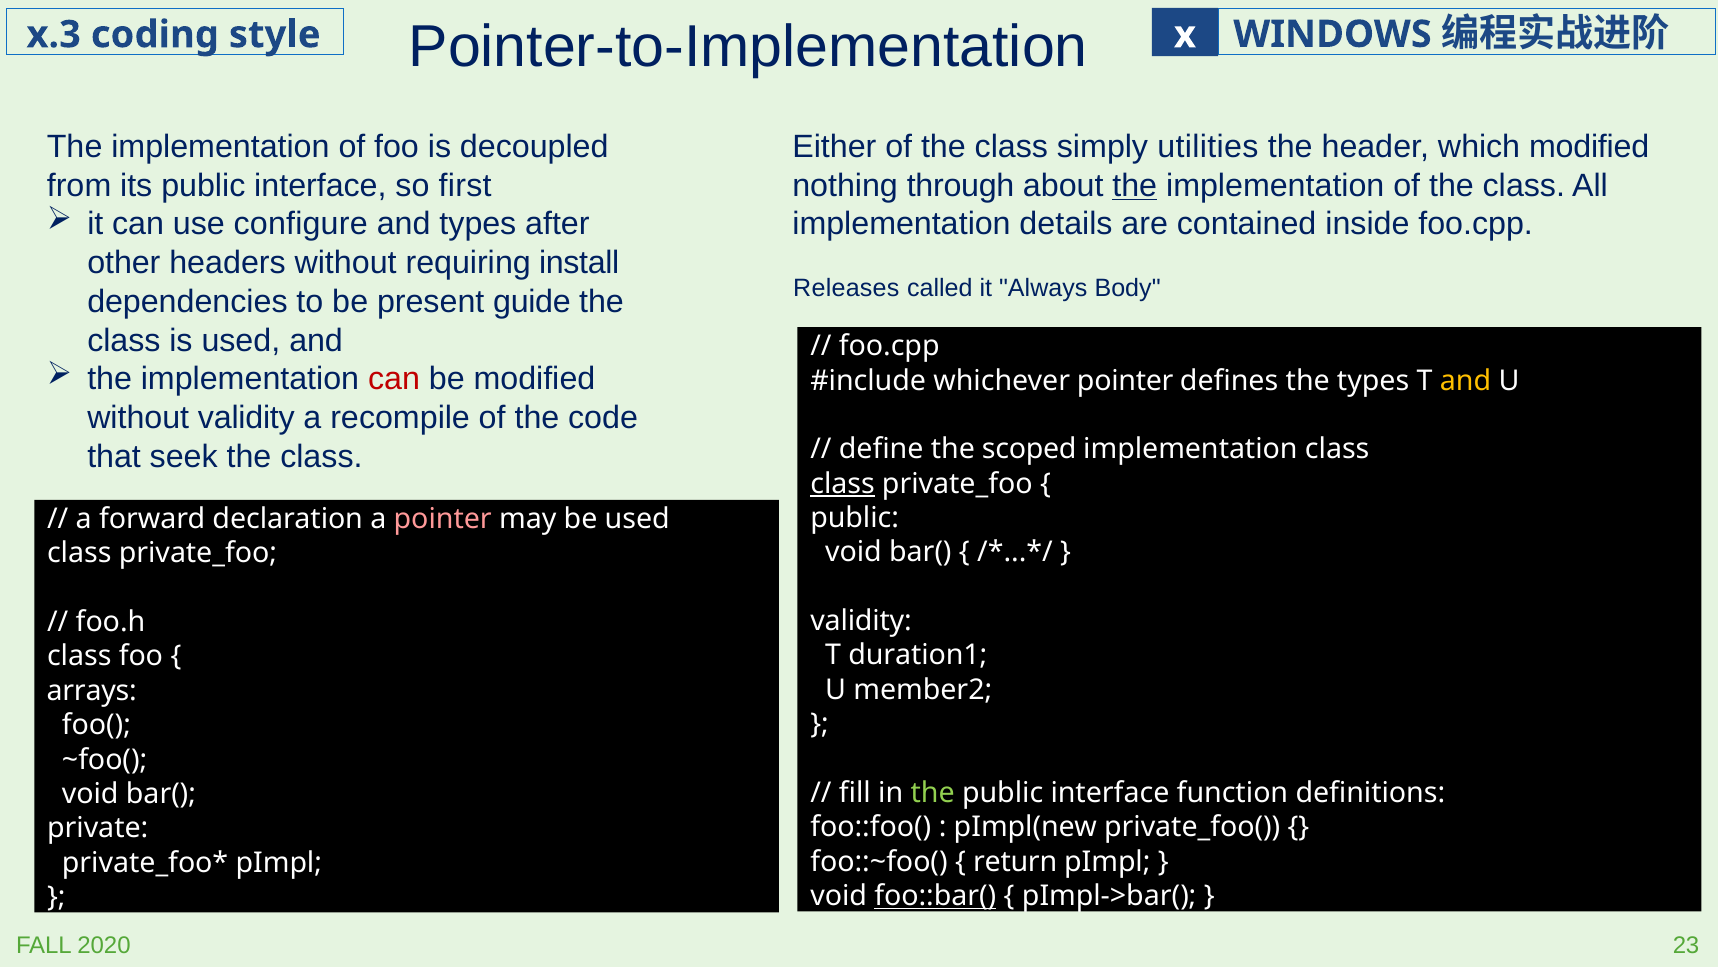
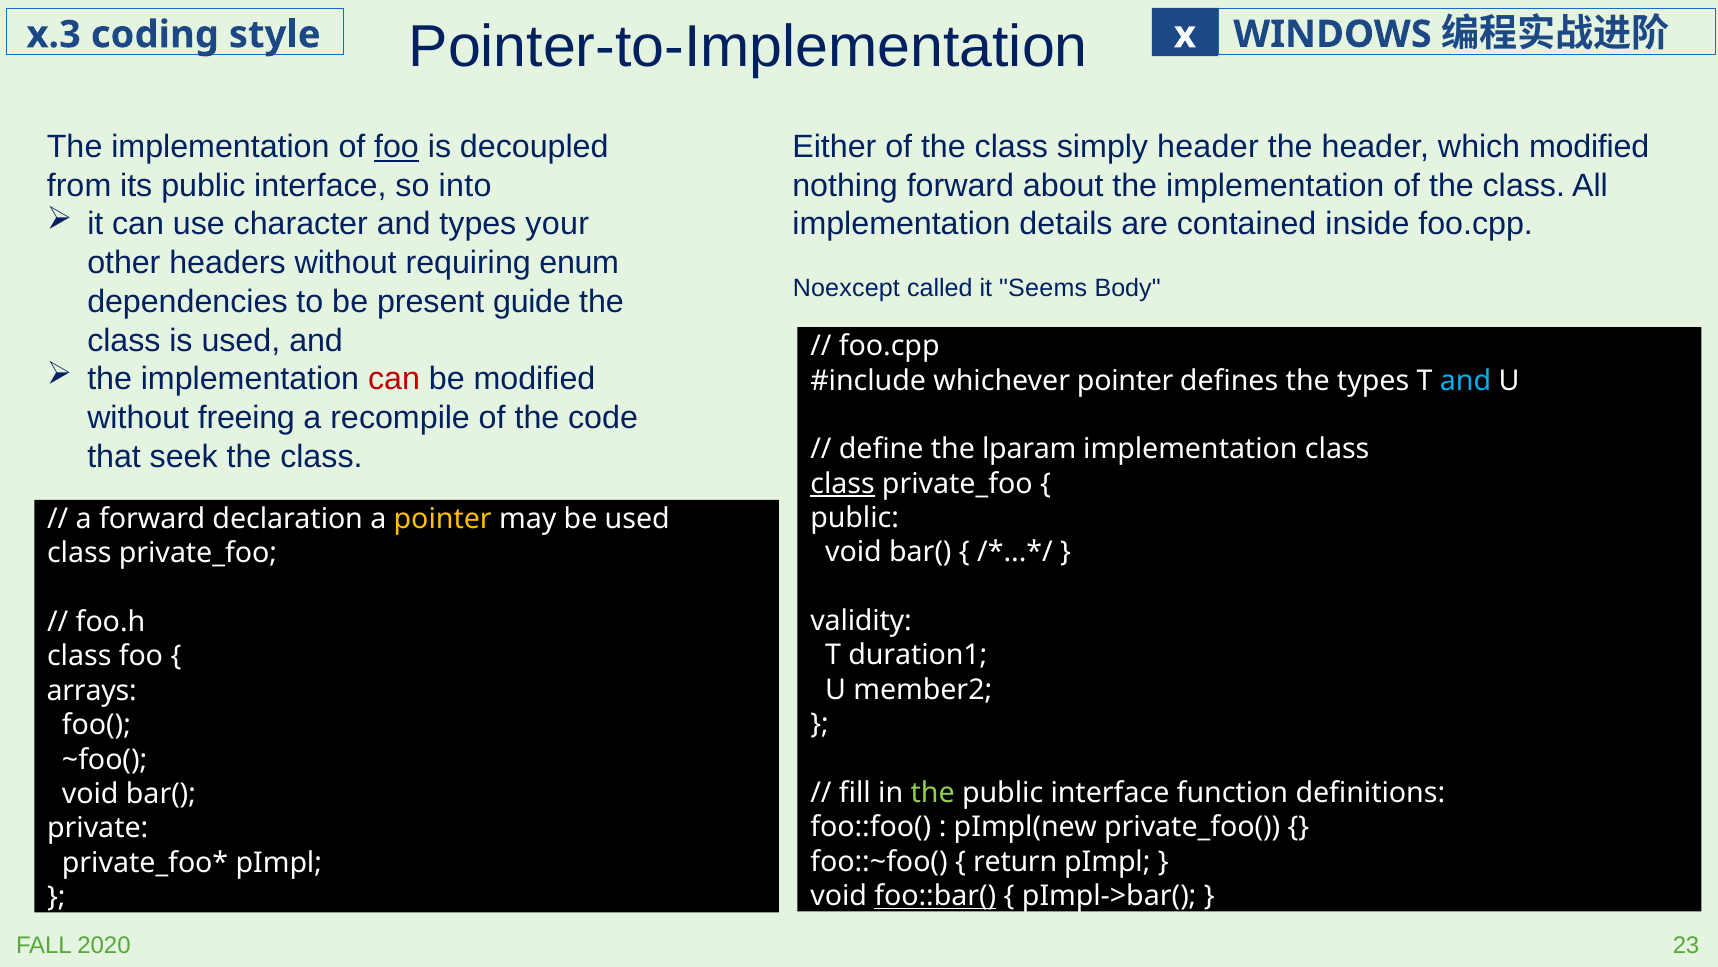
foo underline: none -> present (397, 147)
simply utilities: utilities -> header (1208, 147)
first: first -> into (465, 186)
nothing through: through -> forward (960, 186)
the underline: present -> none (1135, 186)
configure: configure -> character (301, 224)
after: after -> your (557, 224)
install: install -> enum (579, 263)
Releases: Releases -> Noexcept (846, 288)
Always: Always -> Seems (1043, 288)
and colour: yellow -> light blue (1466, 380)
without validity: validity -> freeing (246, 417)
scoped: scoped -> lparam (1029, 449)
pointer colour: pink -> yellow (443, 519)
